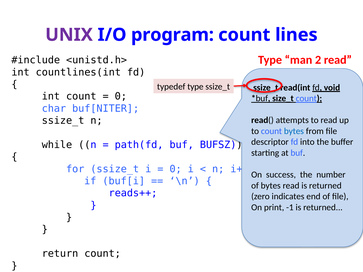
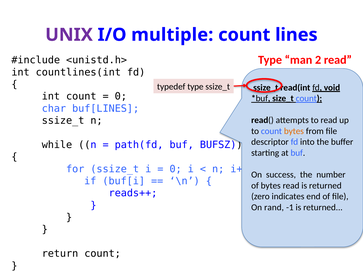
program: program -> multiple (172, 35)
buf[NITER: buf[NITER -> buf[LINES (106, 109)
bytes colour: blue -> orange (294, 131)
print: print -> rand (274, 207)
